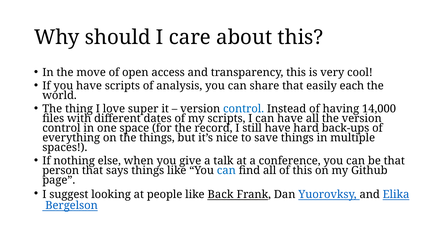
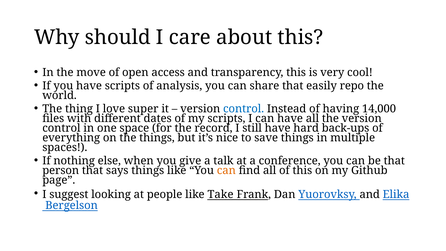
each: each -> repo (352, 86)
can colour: blue -> orange (226, 170)
Back: Back -> Take (221, 194)
